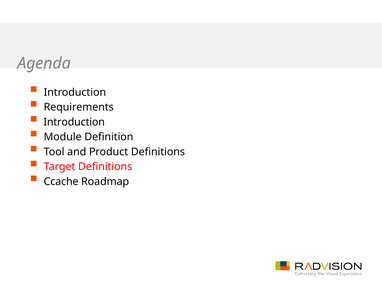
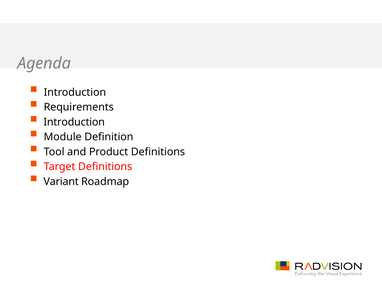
Ccache: Ccache -> Variant (61, 181)
